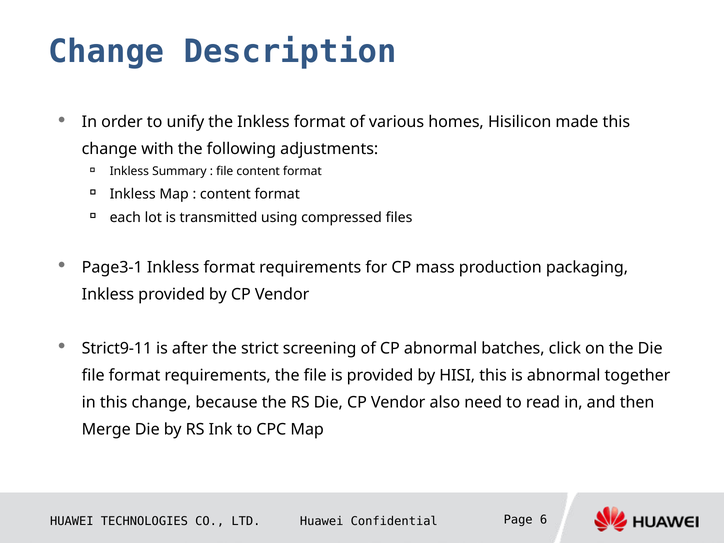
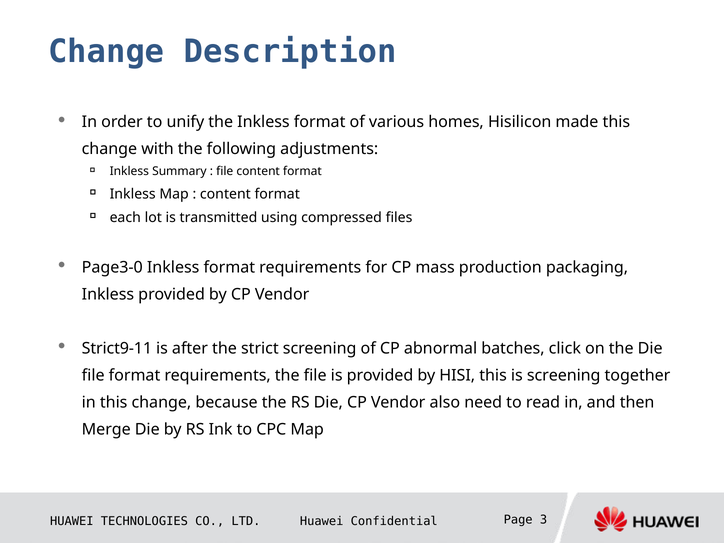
Page3-1: Page3-1 -> Page3-0 (112, 267)
is abnormal: abnormal -> screening (564, 375)
6: 6 -> 3 (544, 520)
